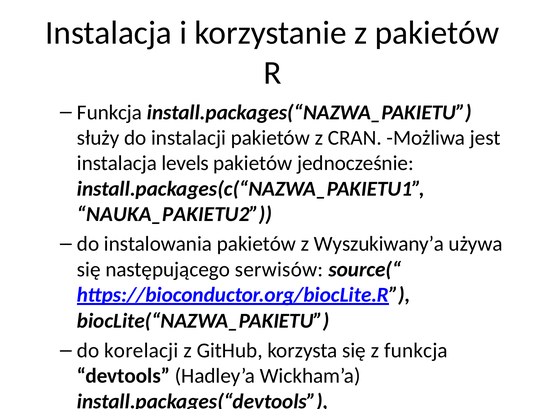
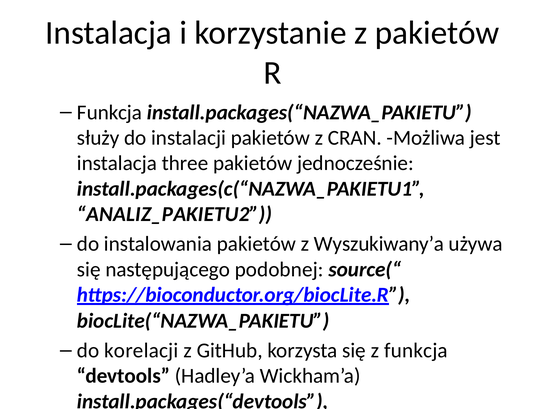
levels: levels -> three (185, 163)
NAUKA_PAKIETU2: NAUKA_PAKIETU2 -> ANALIZ_PAKIETU2 (175, 214)
serwisów: serwisów -> podobnej (279, 269)
